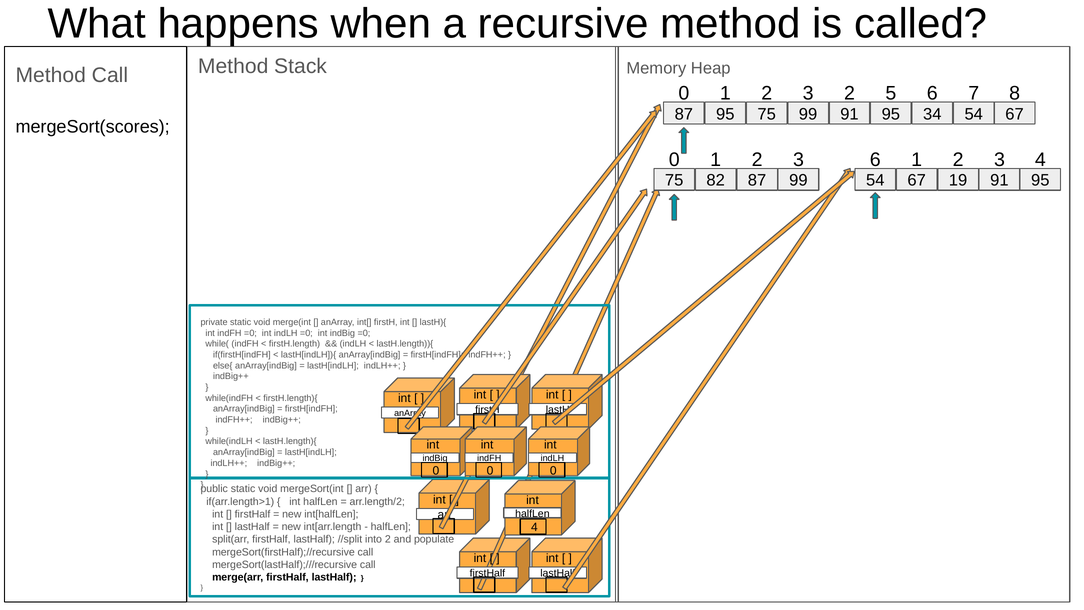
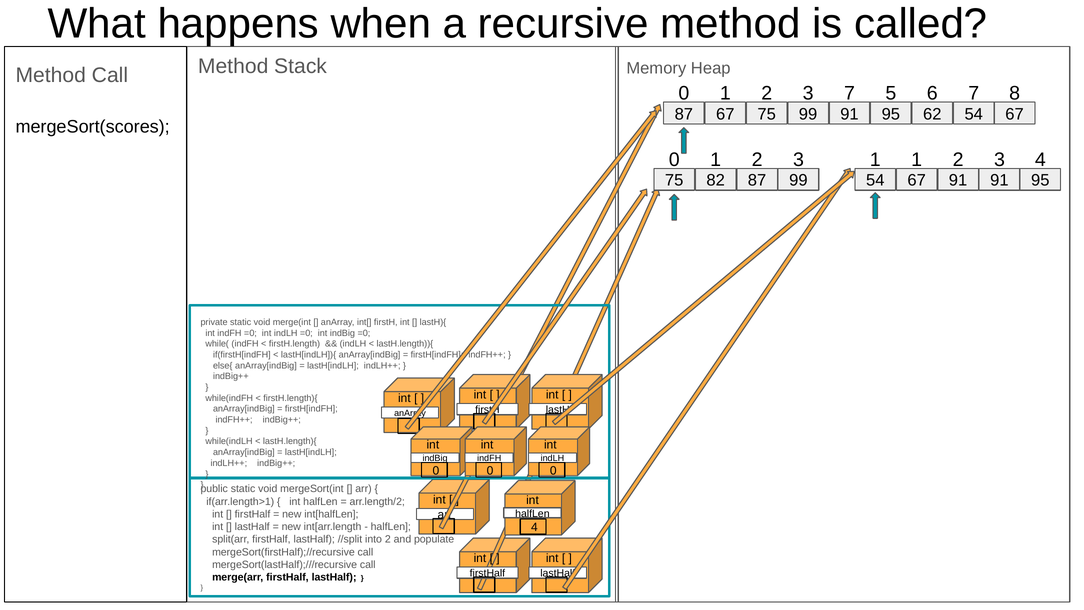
3 2: 2 -> 7 (850, 93)
87 95: 95 -> 67 (725, 114)
34: 34 -> 62 (932, 114)
3 6: 6 -> 1 (875, 160)
67 19: 19 -> 91 (958, 180)
